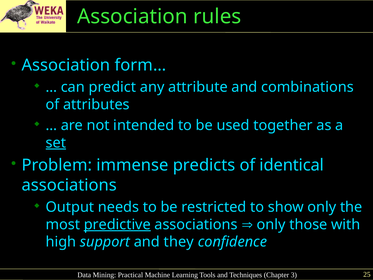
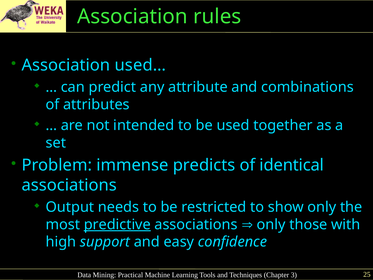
form…: form… -> used… (140, 65)
set underline: present -> none (56, 143)
they: they -> easy (179, 242)
